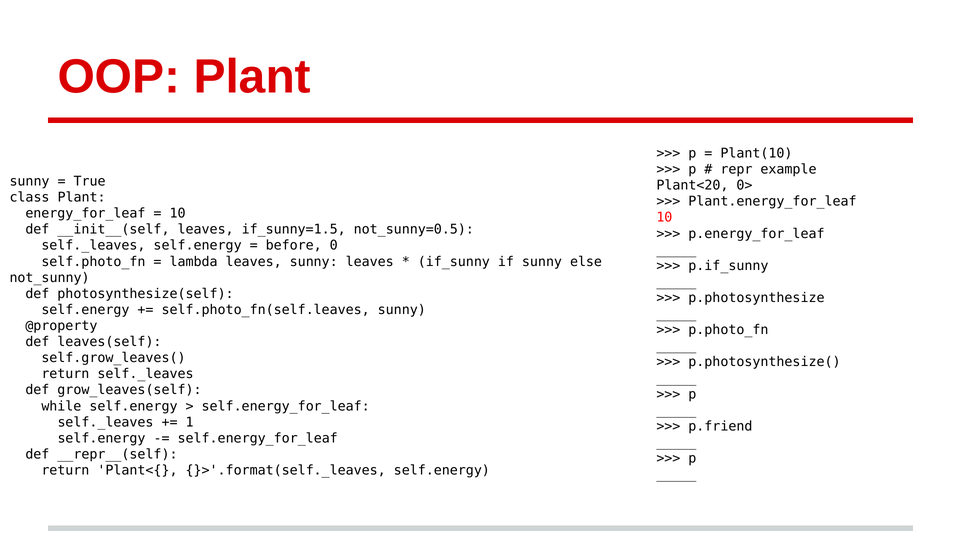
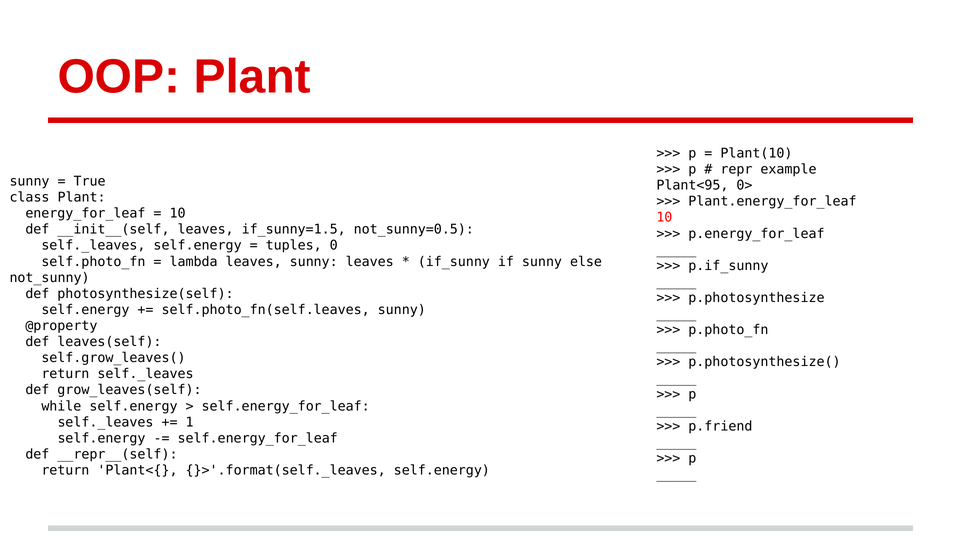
Plant<20: Plant<20 -> Plant<95 (692, 185)
before: before -> tuples (294, 245)
